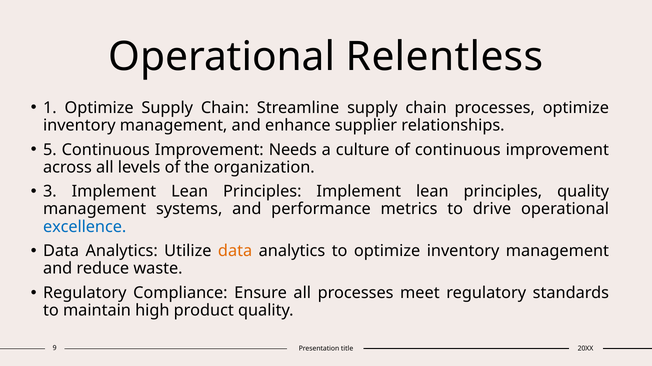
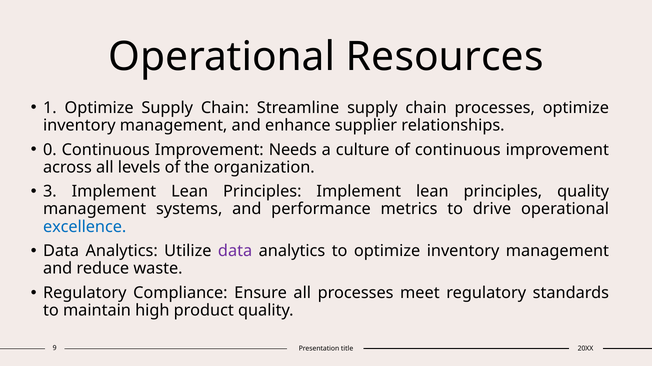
Relentless: Relentless -> Resources (445, 57)
5: 5 -> 0 (50, 150)
data colour: orange -> purple (235, 252)
